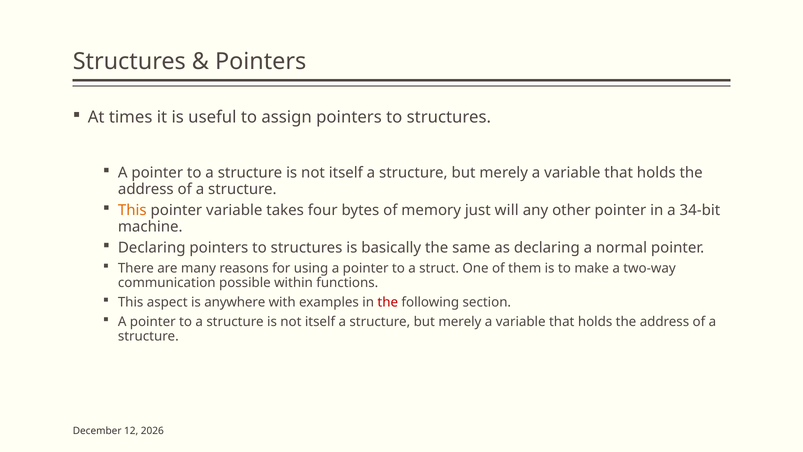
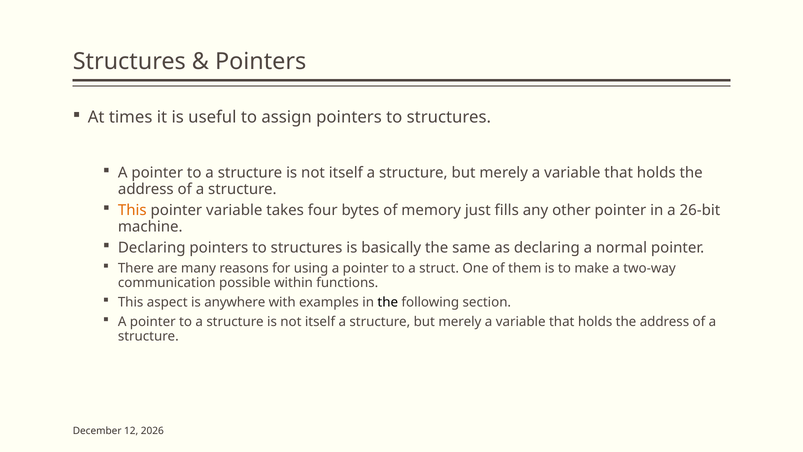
will: will -> fills (507, 210)
34-bit: 34-bit -> 26-bit (700, 210)
the colour: red -> black (388, 302)
